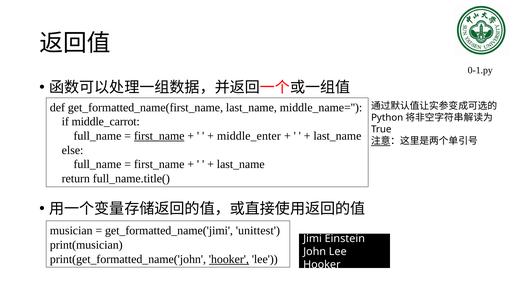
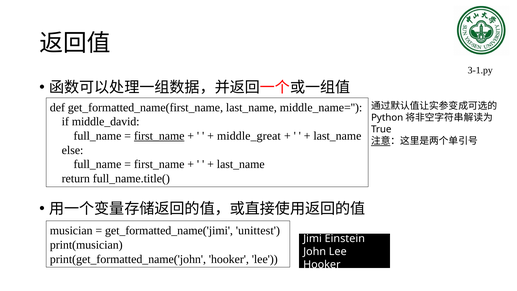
0-1.py: 0-1.py -> 3-1.py (480, 70)
middle_carrot: middle_carrot -> middle_david (106, 122)
middle_enter: middle_enter -> middle_great (249, 136)
hooker underline: present -> none (229, 259)
